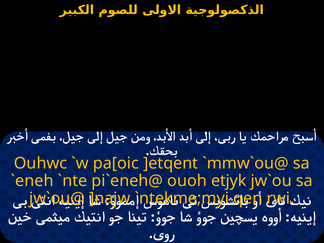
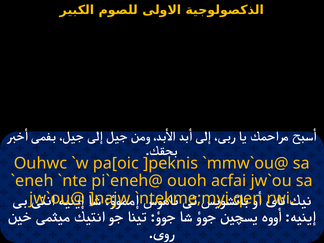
]etqent: ]etqent -> ]peknis (171, 163)
etjyk: etjyk -> acfai (229, 181)
